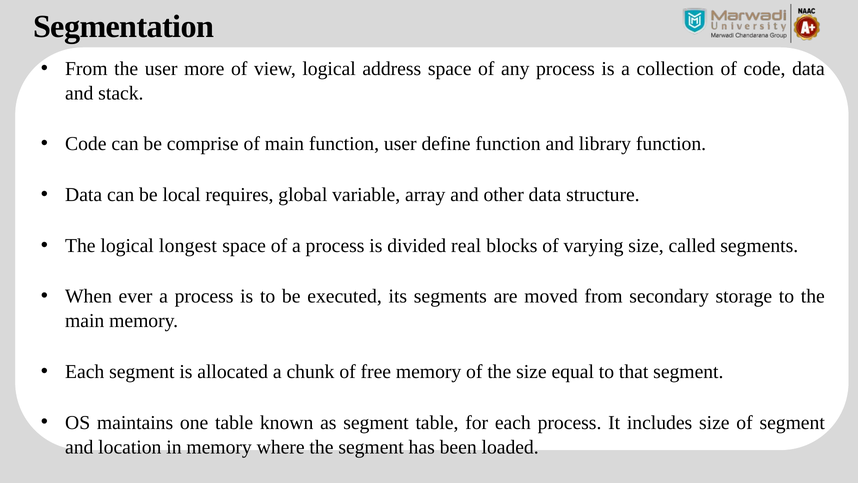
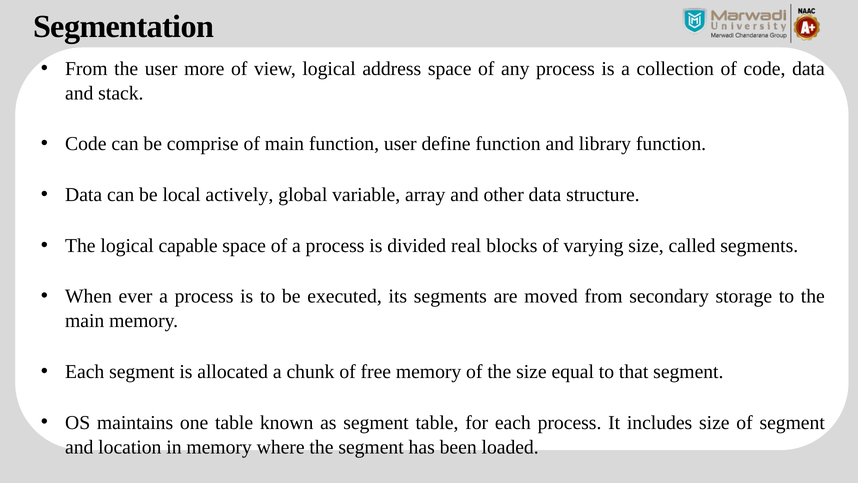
requires: requires -> actively (239, 195)
longest: longest -> capable (188, 245)
